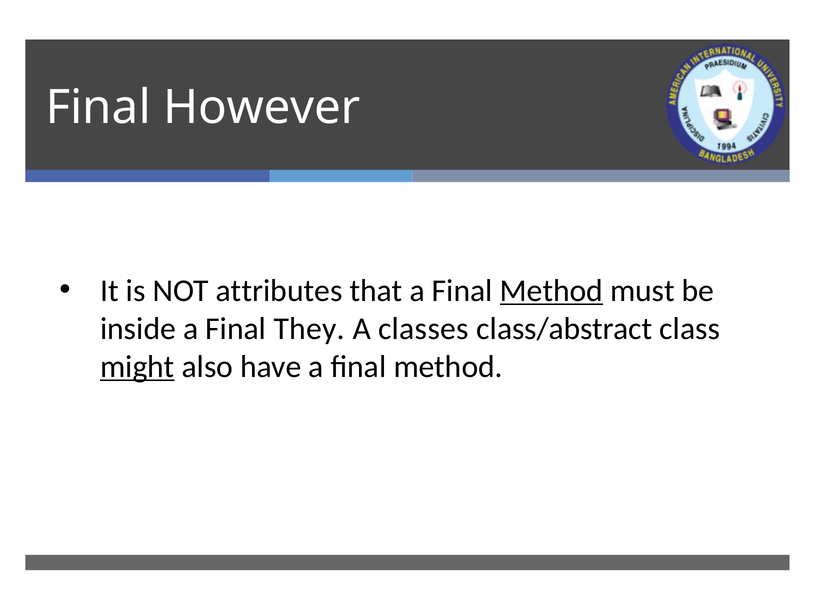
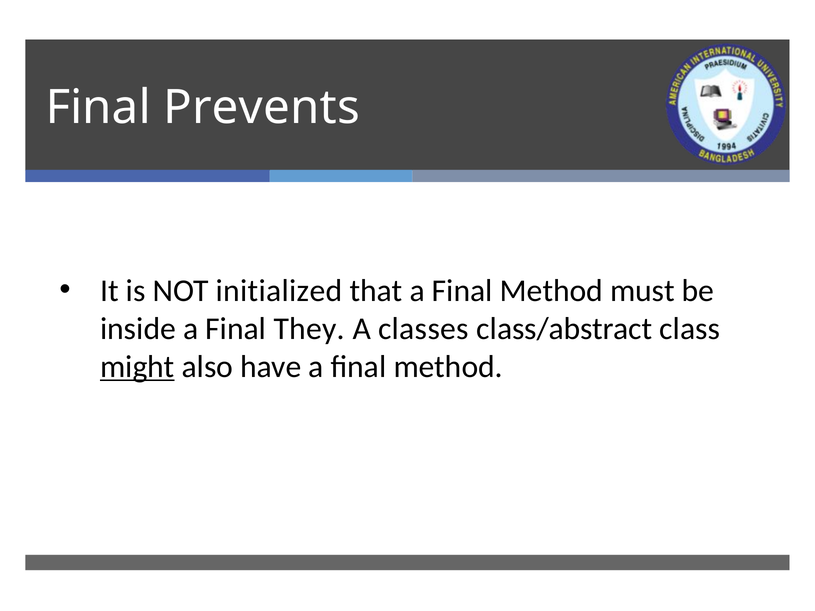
However: However -> Prevents (262, 108)
attributes: attributes -> initialized (279, 291)
Method underline: present -> none (551, 291)
